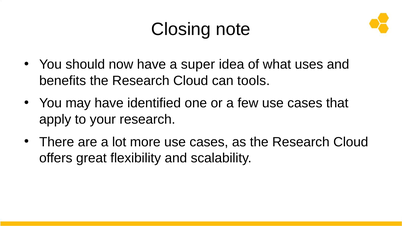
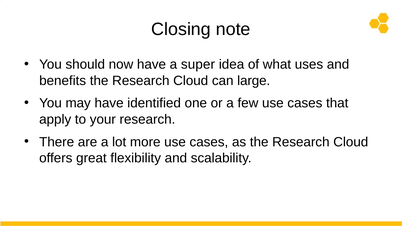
tools: tools -> large (254, 81)
